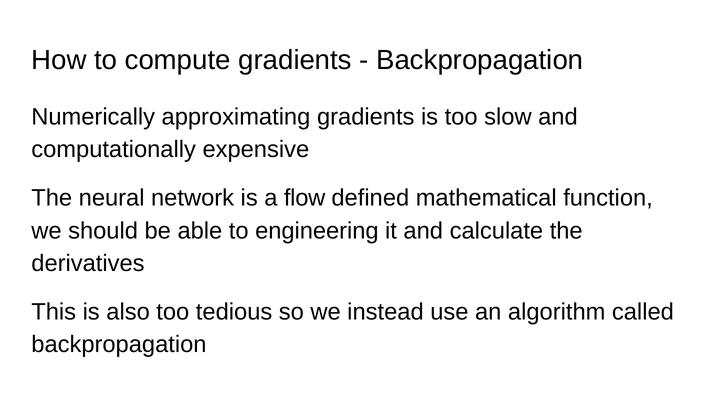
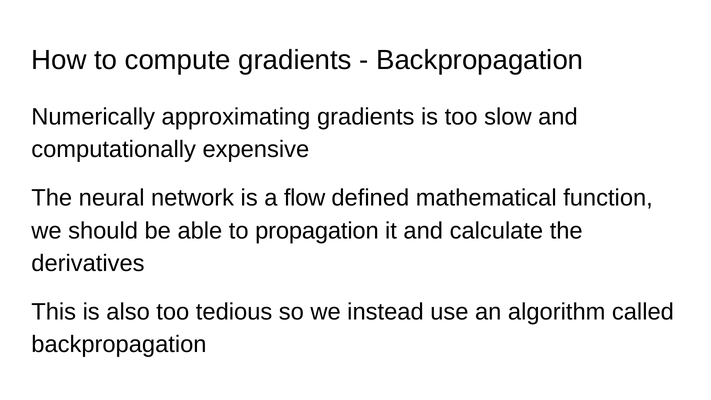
engineering: engineering -> propagation (317, 231)
